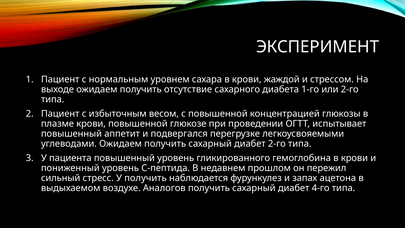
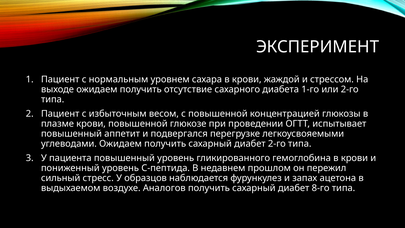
У получить: получить -> образцов (146, 178)
4-го: 4-го -> 8-го (321, 188)
